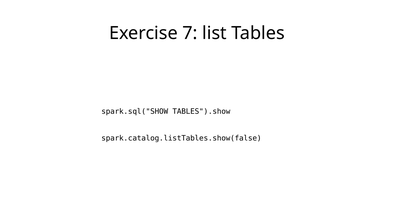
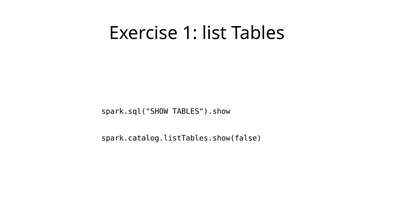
7: 7 -> 1 (190, 33)
